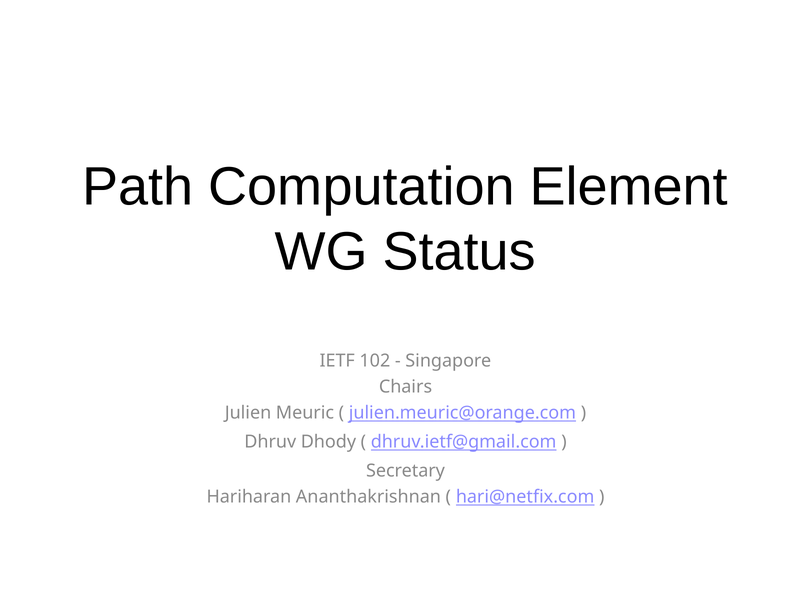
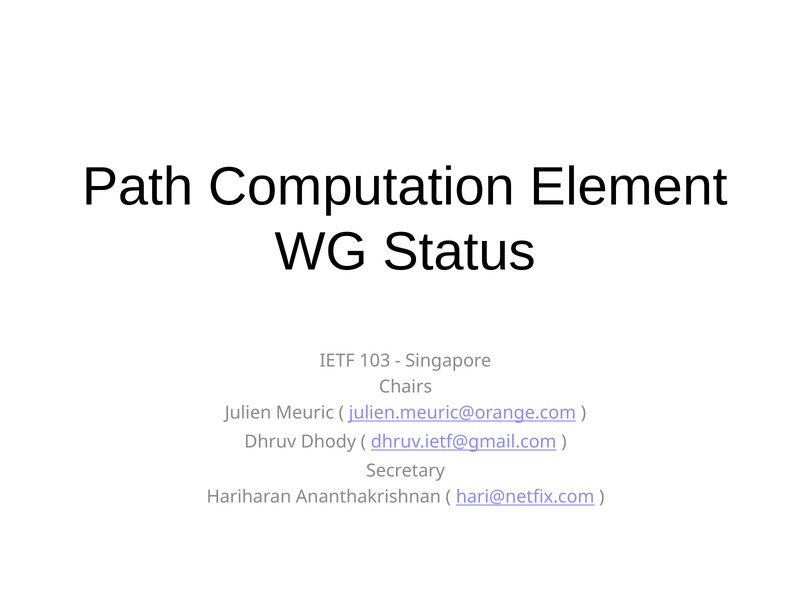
102: 102 -> 103 (375, 361)
